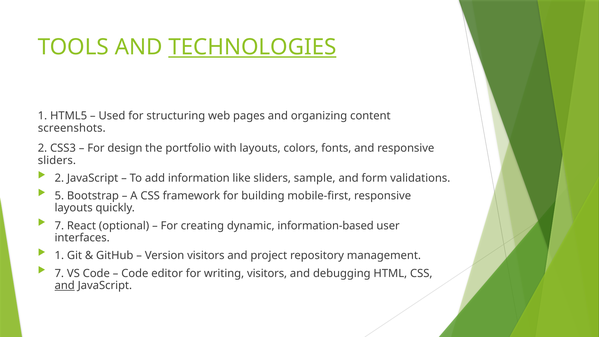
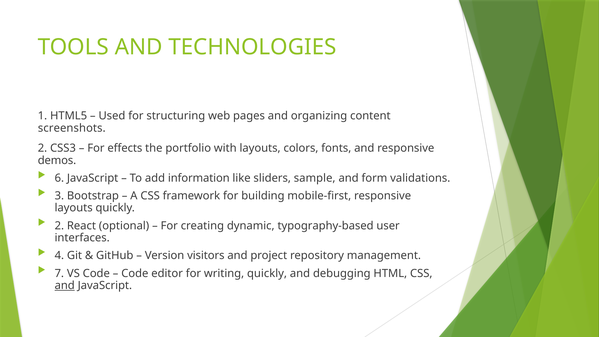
TECHNOLOGIES underline: present -> none (252, 47)
design: design -> effects (125, 148)
sliders: sliders -> demos (57, 160)
2: 2 -> 6 (59, 178)
5: 5 -> 3 (59, 196)
7: 7 -> 2 (59, 226)
information-based: information-based -> typography-based (326, 226)
1: 1 -> 4 (59, 256)
writing visitors: visitors -> quickly (267, 273)
